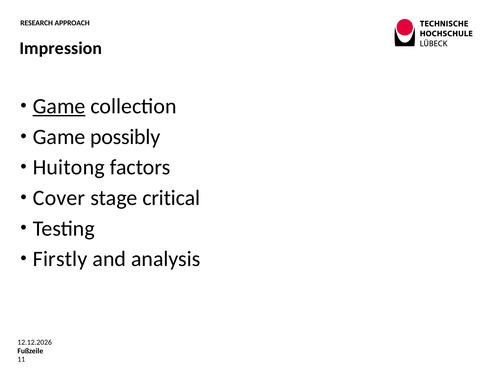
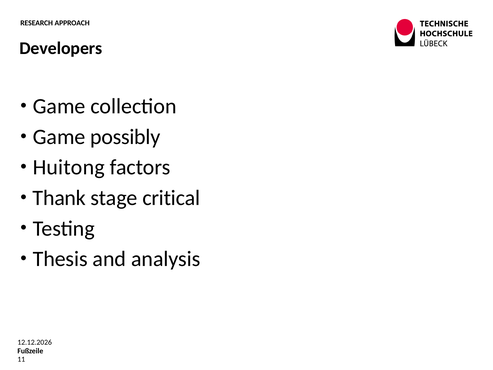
Impression: Impression -> Developers (61, 48)
Game underline: present -> none (59, 106)
Cover: Cover -> Thank (59, 198)
Firstly: Firstly -> Thesis (60, 259)
